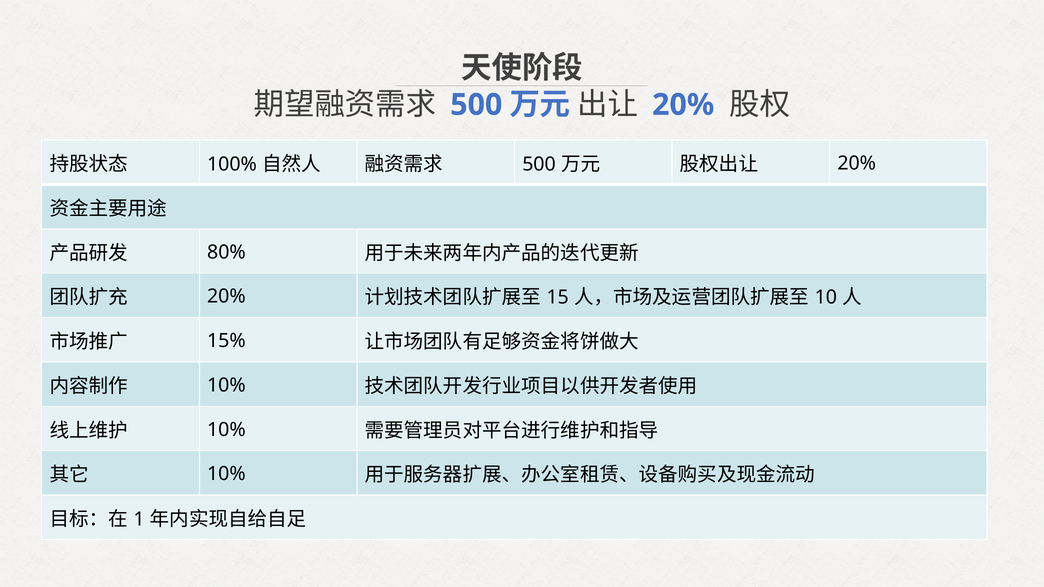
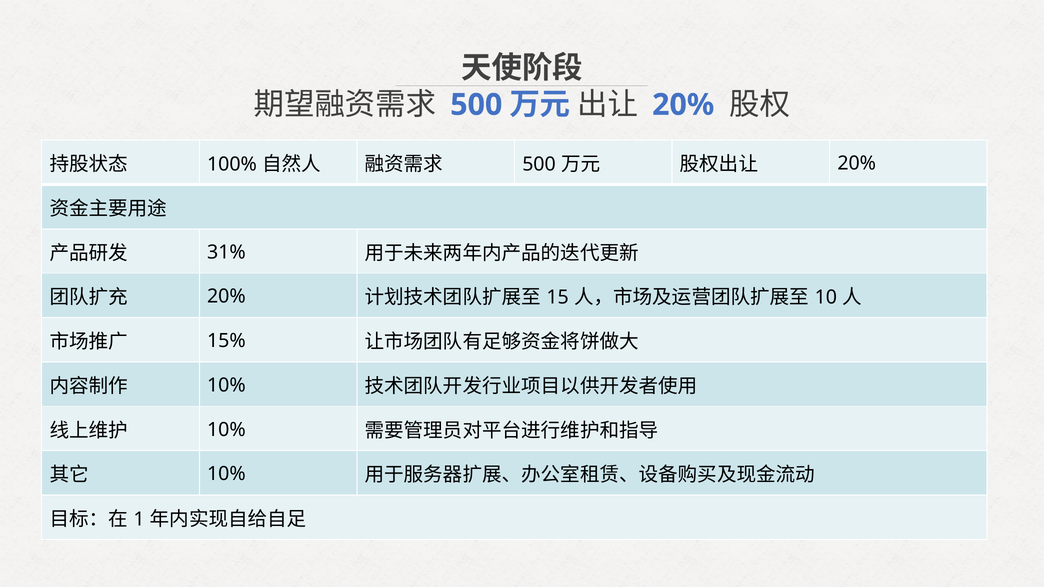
80%: 80% -> 31% (226, 252)
